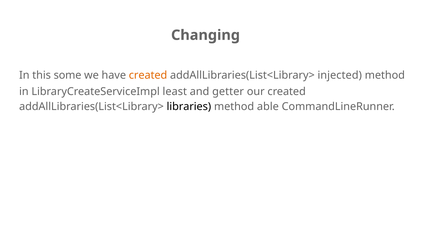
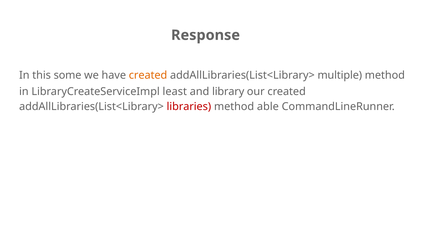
Changing: Changing -> Response (206, 35)
injected: injected -> multiple (340, 75)
getter: getter -> library (228, 92)
libraries colour: black -> red (189, 107)
